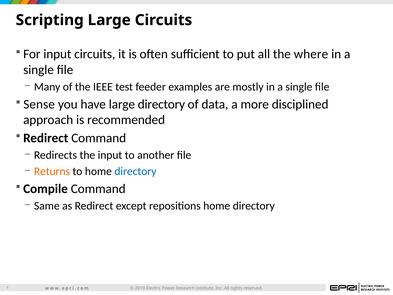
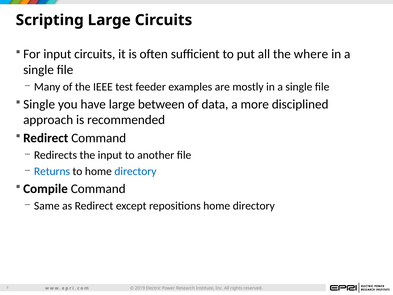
Sense: Sense -> Single (39, 104)
large directory: directory -> between (161, 104)
Returns colour: orange -> blue (52, 171)
